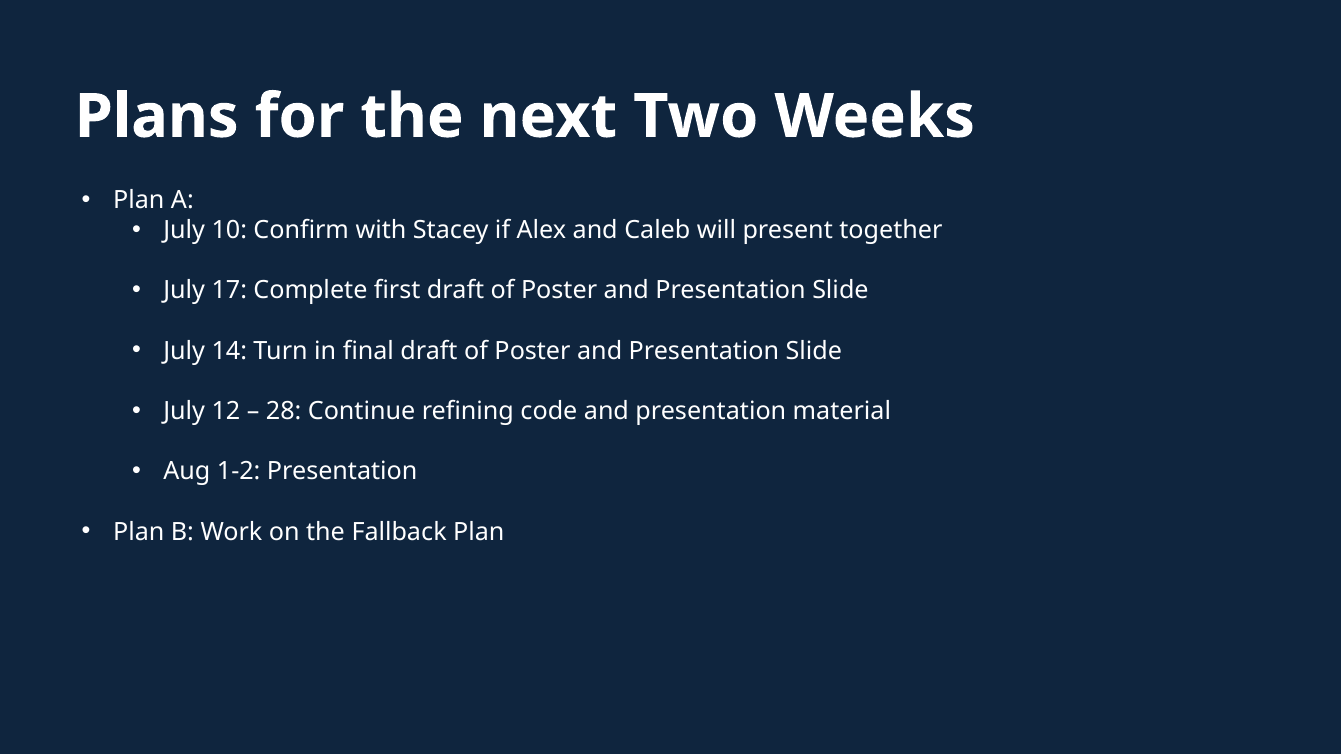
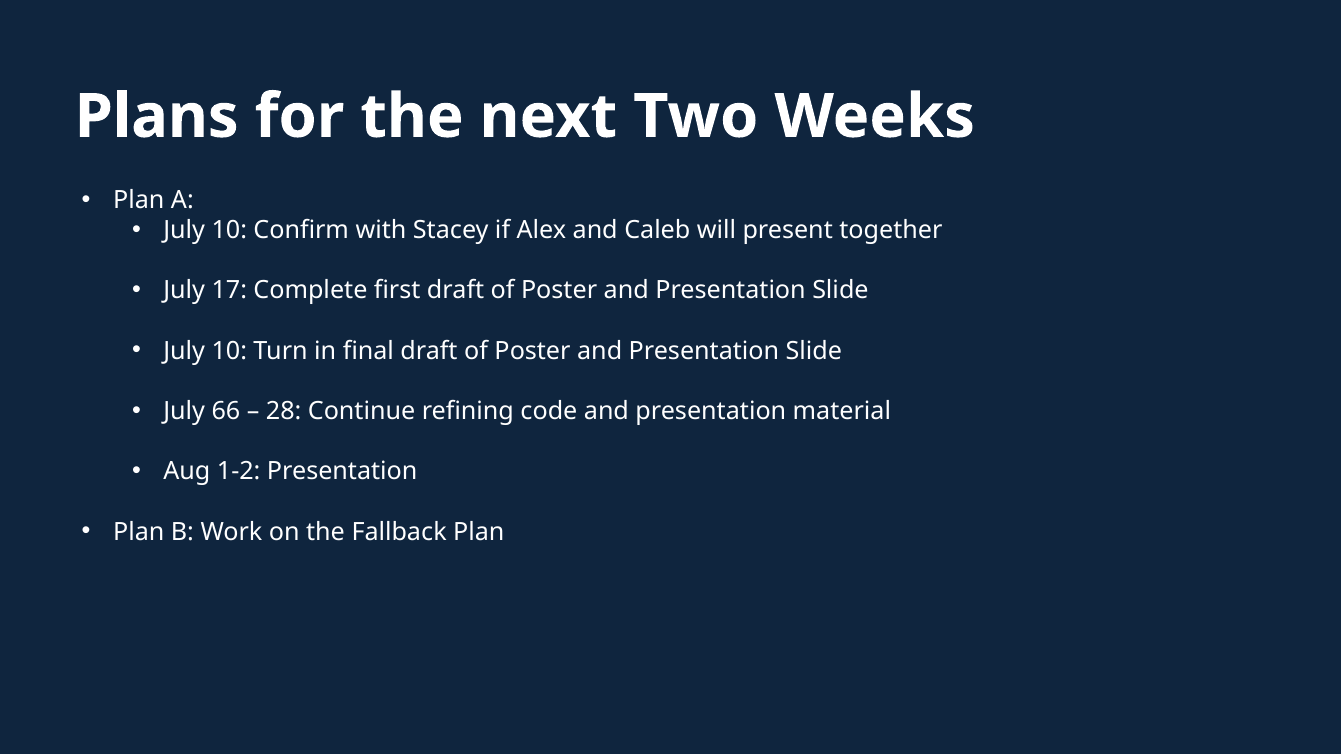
14: 14 -> 10 (229, 351)
12: 12 -> 66 (226, 411)
